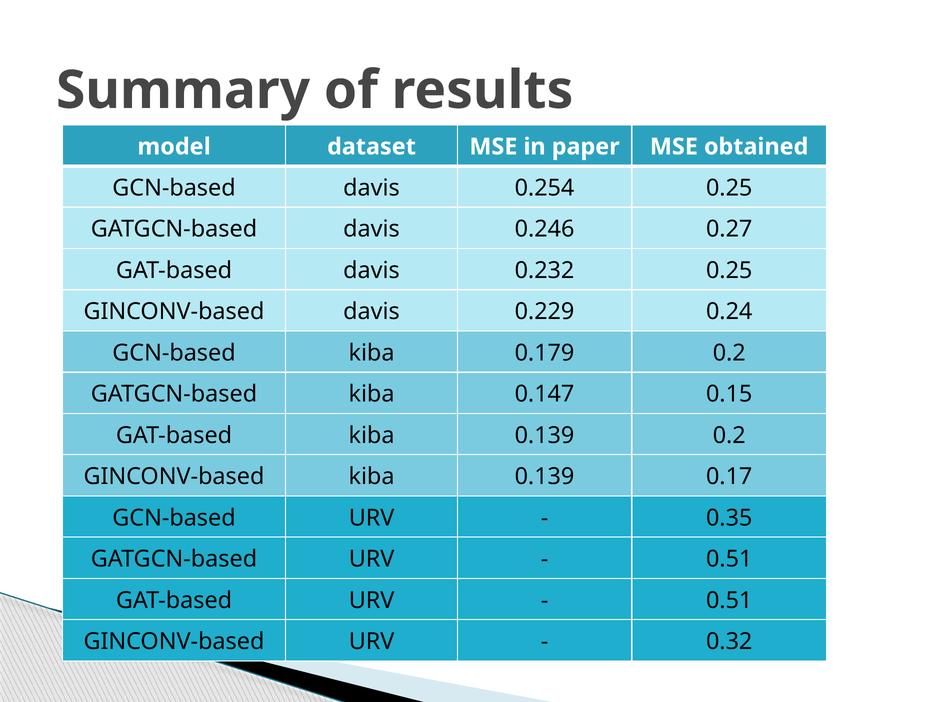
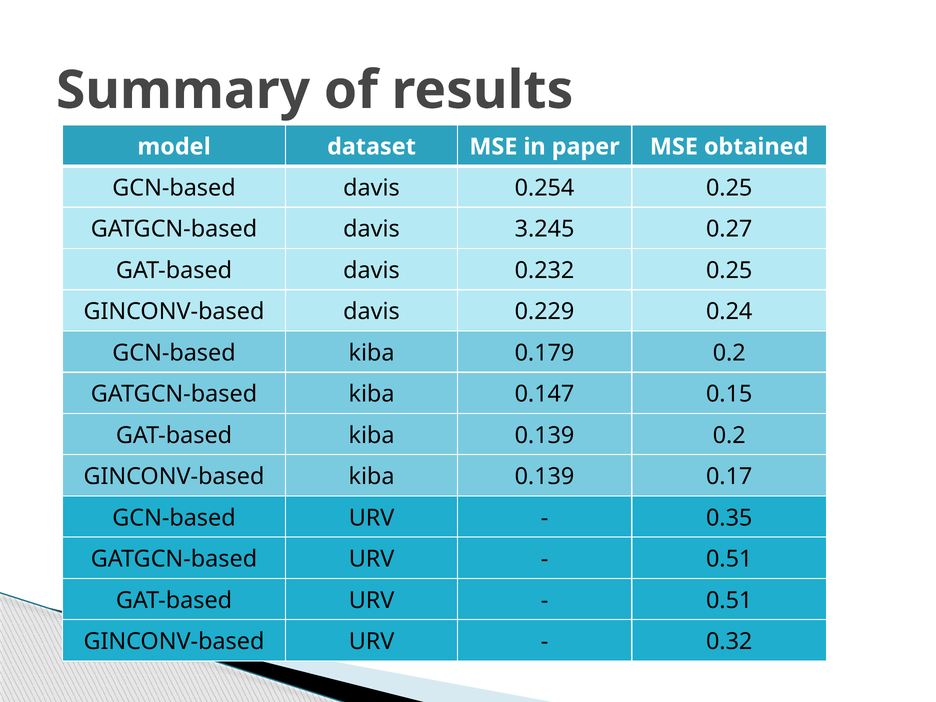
0.246: 0.246 -> 3.245 (545, 229)
